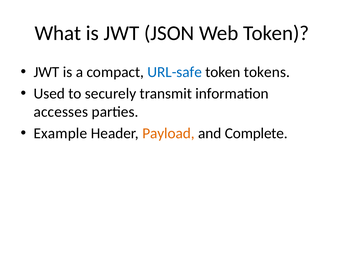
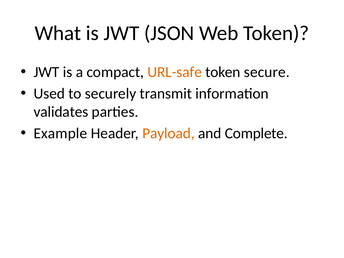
URL-safe colour: blue -> orange (175, 72)
tokens: tokens -> secure (267, 72)
accesses: accesses -> validates (61, 112)
